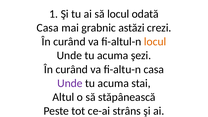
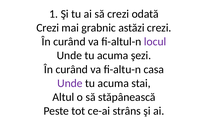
să locul: locul -> crezi (118, 14)
Casa: Casa -> Crezi (48, 28)
locul colour: orange -> purple (155, 42)
